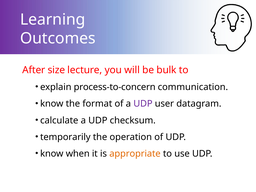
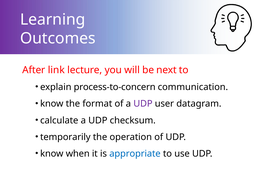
size: size -> link (56, 70)
bulk: bulk -> next (167, 70)
appropriate colour: orange -> blue (135, 154)
